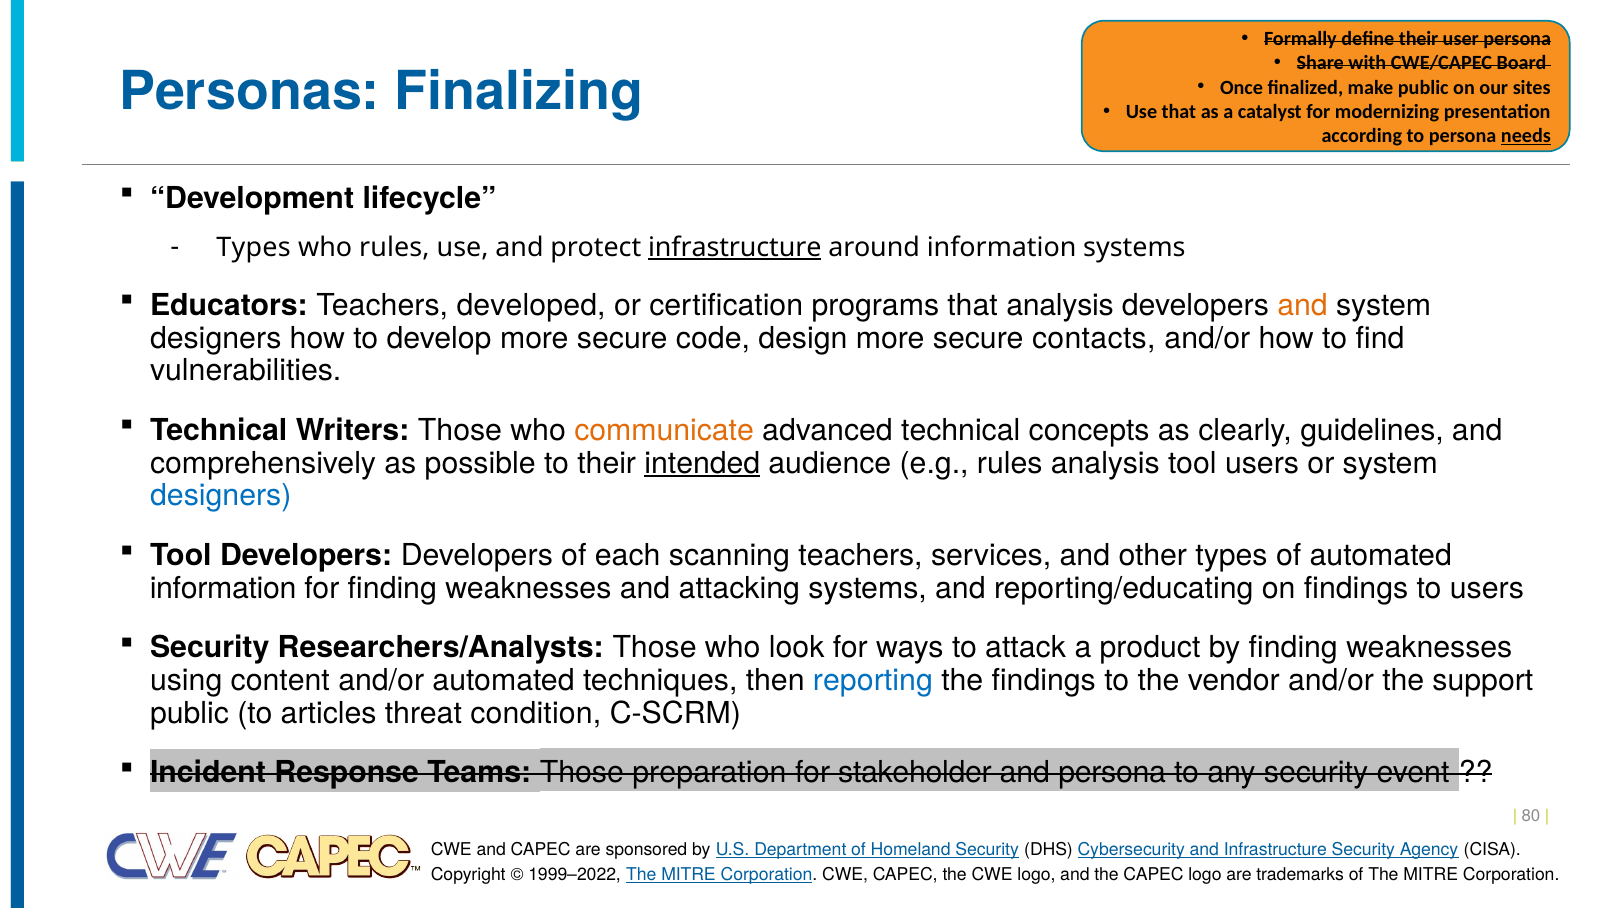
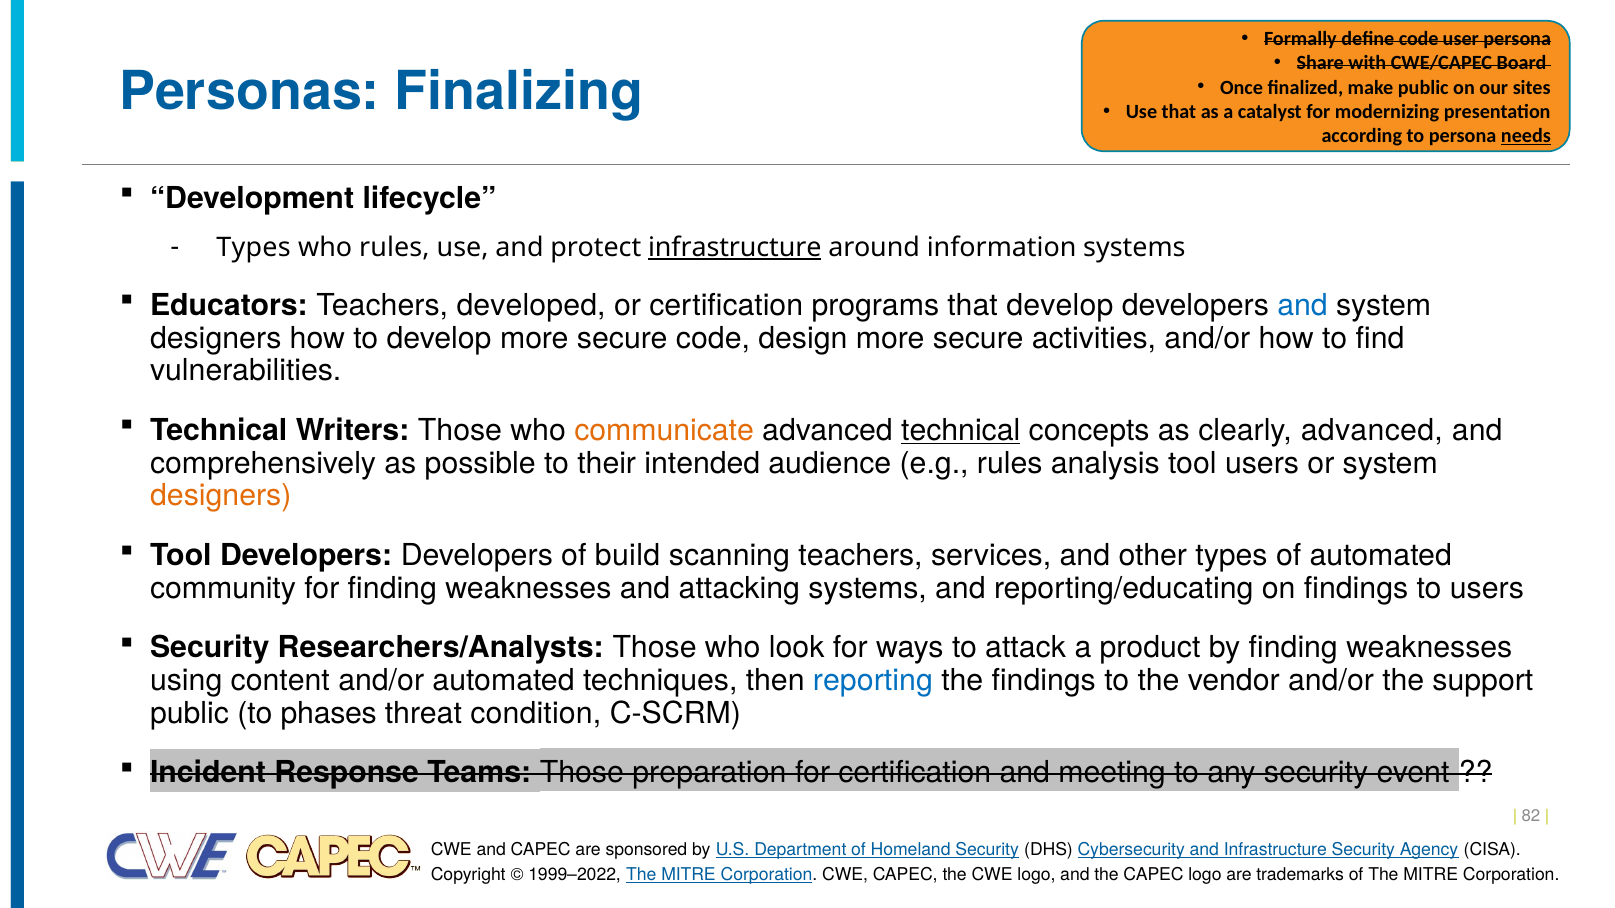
define their: their -> code (1419, 39)
that analysis: analysis -> develop (1060, 306)
and colour: orange -> blue (1303, 306)
contacts: contacts -> activities (1094, 338)
technical underline: none -> present (961, 431)
clearly guidelines: guidelines -> advanced (1372, 431)
intended underline: present -> none (702, 463)
designers colour: blue -> orange (221, 496)
each: each -> build (628, 556)
information: information -> community (223, 588)
articles: articles -> phases (329, 714)
for stakeholder: stakeholder -> certification (915, 773)
and persona: persona -> meeting (1112, 773)
80: 80 -> 82 (1531, 817)
